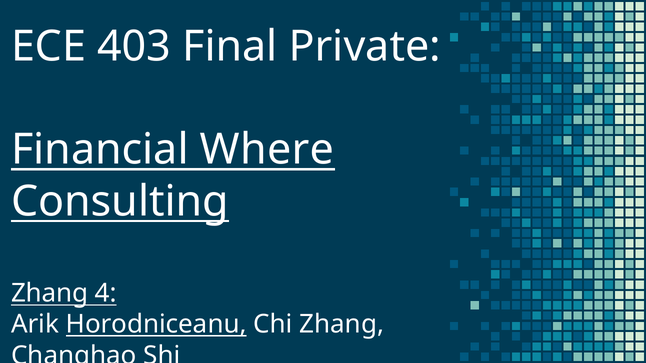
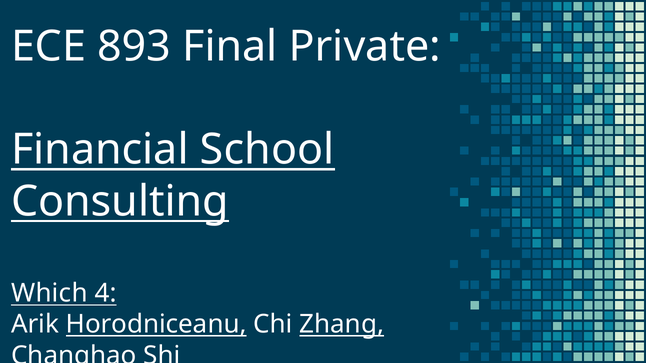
403: 403 -> 893 (134, 47)
Where: Where -> School (267, 150)
Zhang: Zhang -> Which (49, 294)
Zhang underline: none -> present (342, 325)
